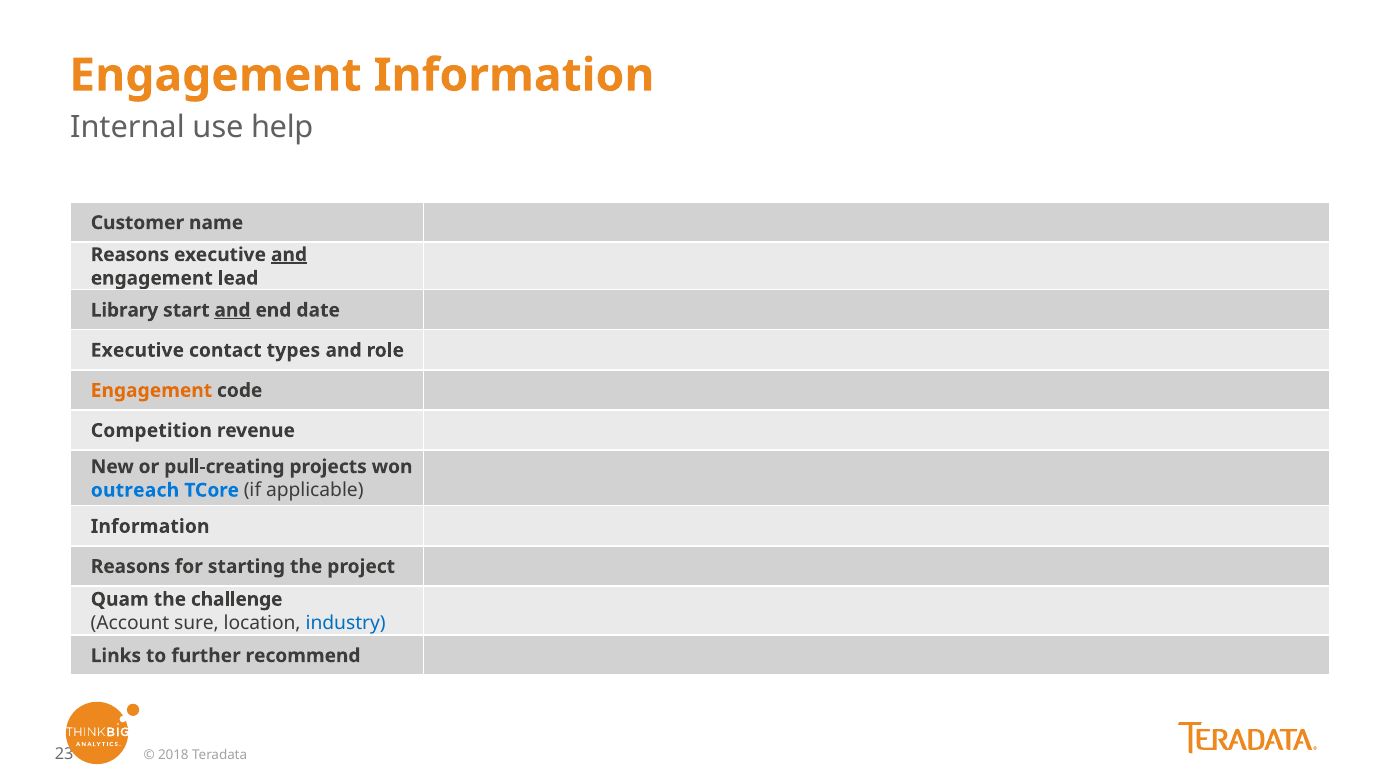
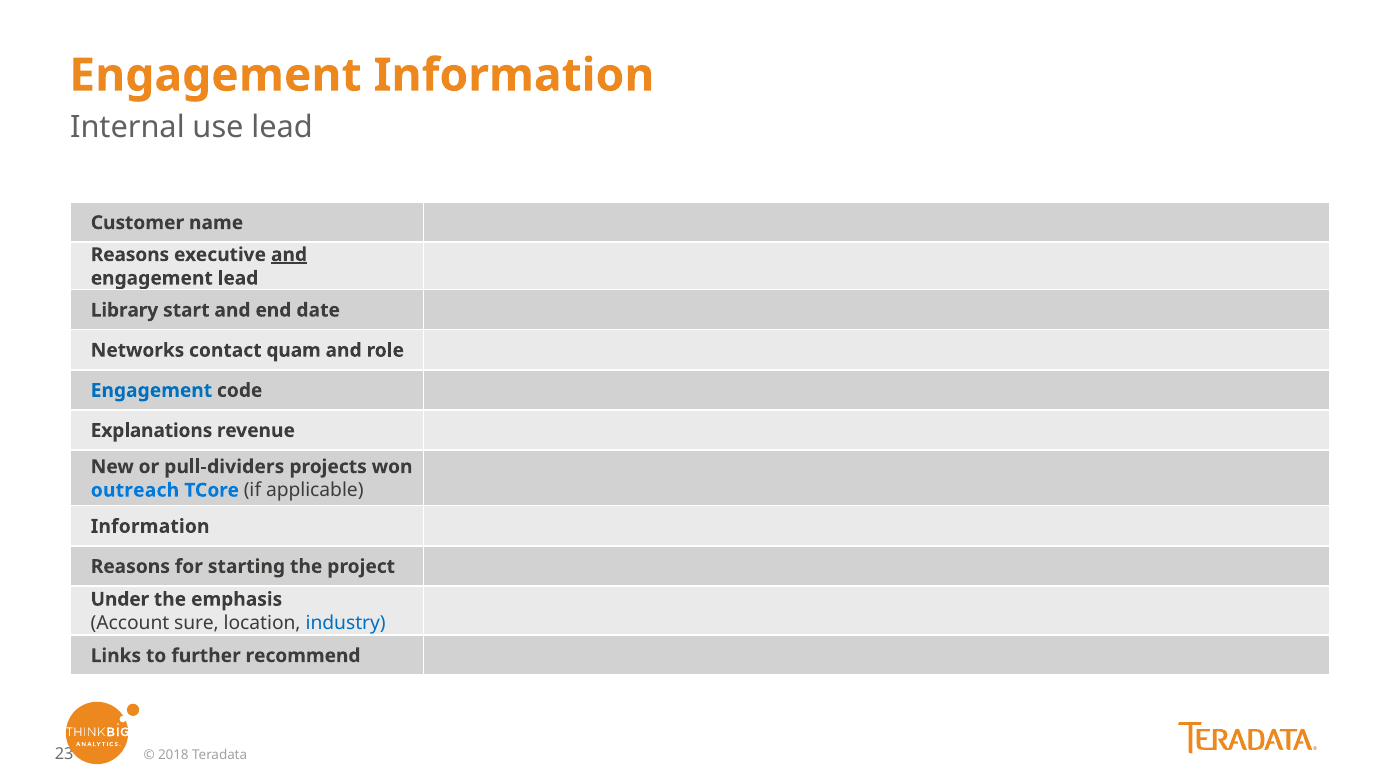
use help: help -> lead (282, 128)
and underline: present -> none (232, 310)
Executive: Executive -> Networks (138, 350)
types: types -> quam (294, 350)
Engagement colour: orange -> blue (151, 390)
Competition: Competition -> Explanations (152, 430)
pull-creating: pull-creating -> pull-dividers (224, 467)
Quam: Quam -> Under (120, 599)
challenge: challenge -> emphasis (237, 599)
